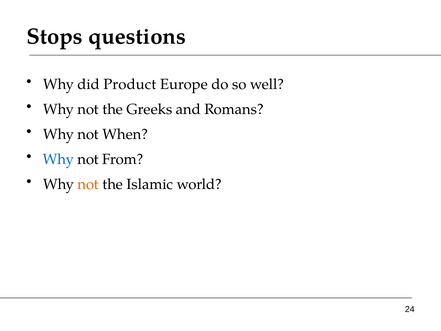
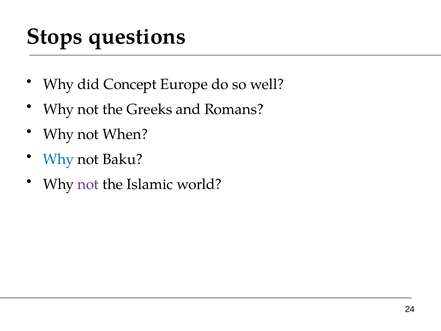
Product: Product -> Concept (130, 84)
From: From -> Baku (123, 159)
not colour: orange -> purple (88, 184)
